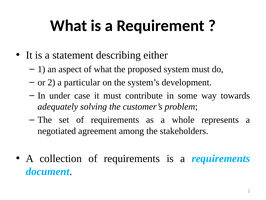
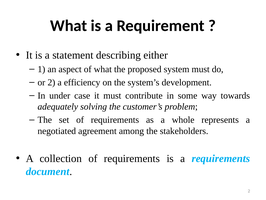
particular: particular -> efficiency (82, 82)
